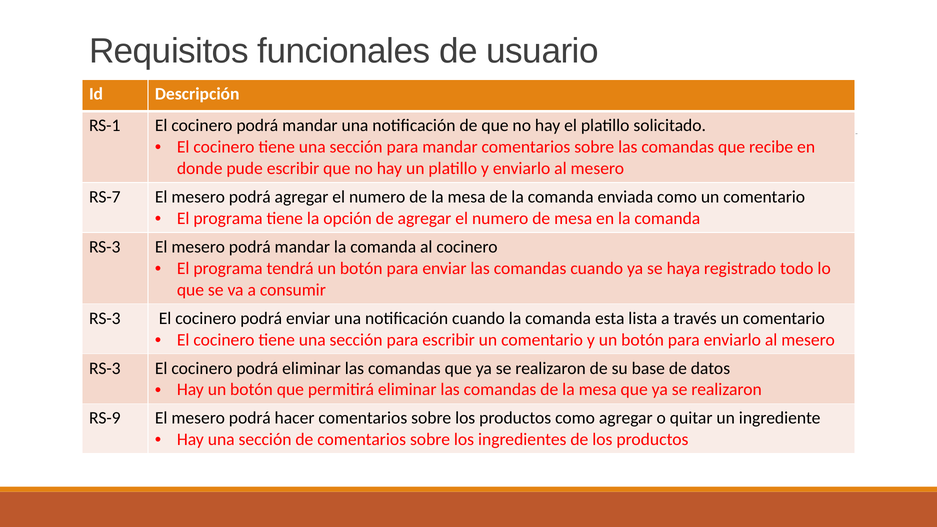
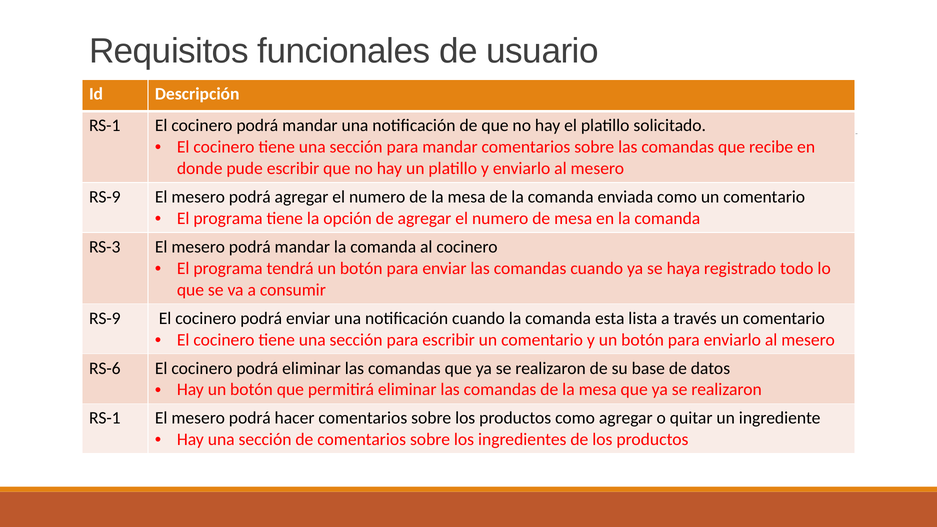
RS-7: RS-7 -> RS-9 (105, 197)
RS-3: RS-3 -> RS-9 (105, 318)
RS-3: RS-3 -> RS-6 (105, 368)
RS-9: RS-9 -> RS-1 (105, 418)
